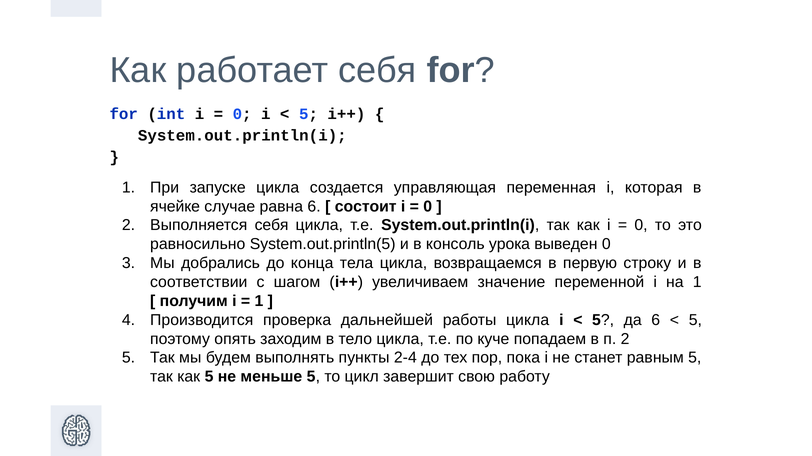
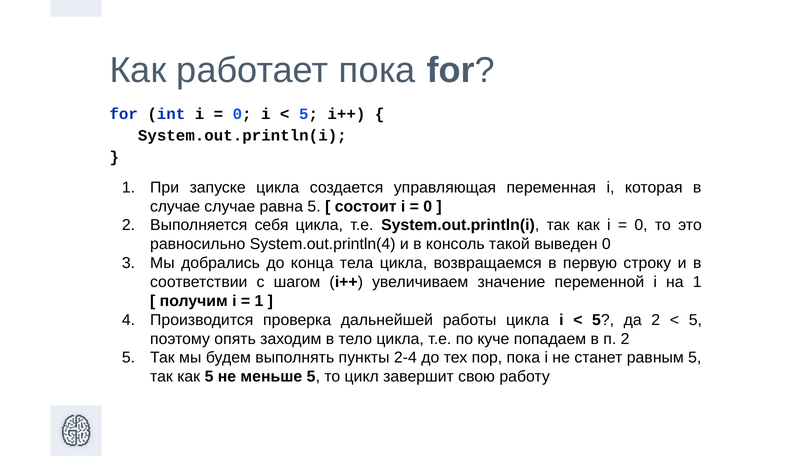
работает себя: себя -> пока (377, 70)
ячейке: ячейке -> случае (175, 207)
равна 6: 6 -> 5 (314, 207)
System.out.println(5: System.out.println(5 -> System.out.println(4 (323, 245)
урока: урока -> такой (509, 245)
да 6: 6 -> 2 (656, 320)
